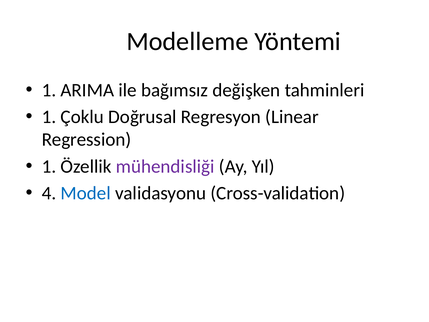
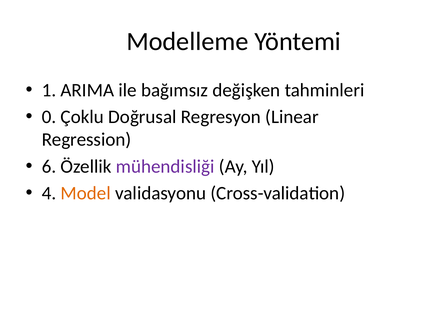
1: 1 -> 0 (49, 117)
1: 1 -> 6 (49, 166)
Model colour: blue -> orange (86, 193)
